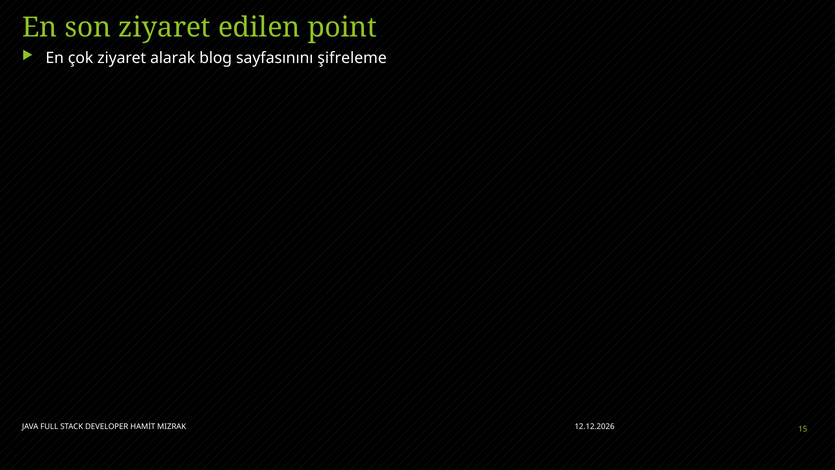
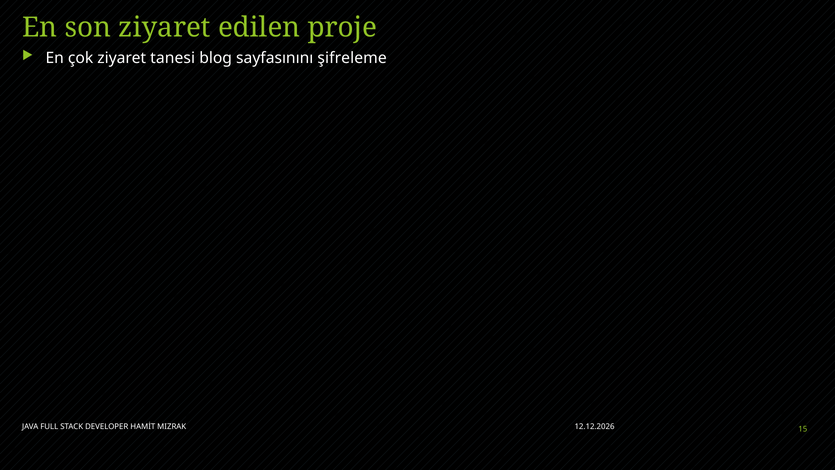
point: point -> proje (342, 28)
alarak: alarak -> tanesi (173, 58)
